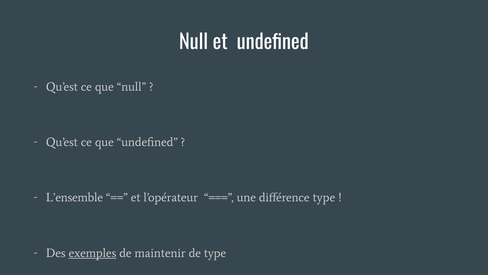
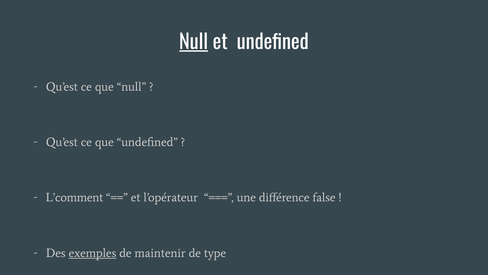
Null underline: none -> present (194, 42)
L’ensemble: L’ensemble -> L’comment (74, 197)
différence type: type -> false (324, 197)
